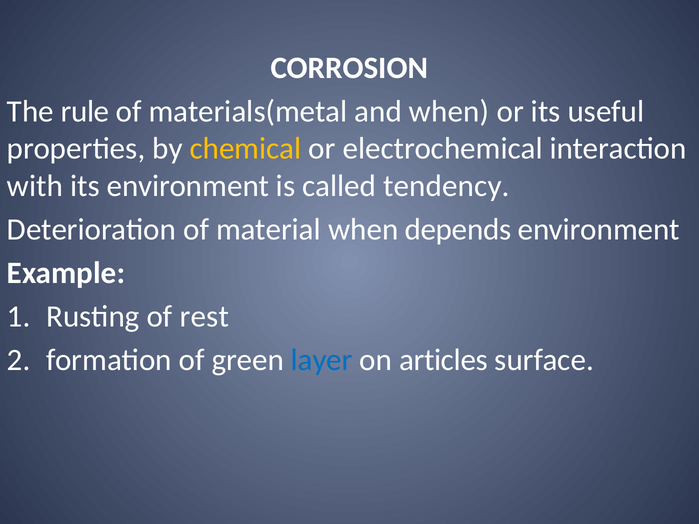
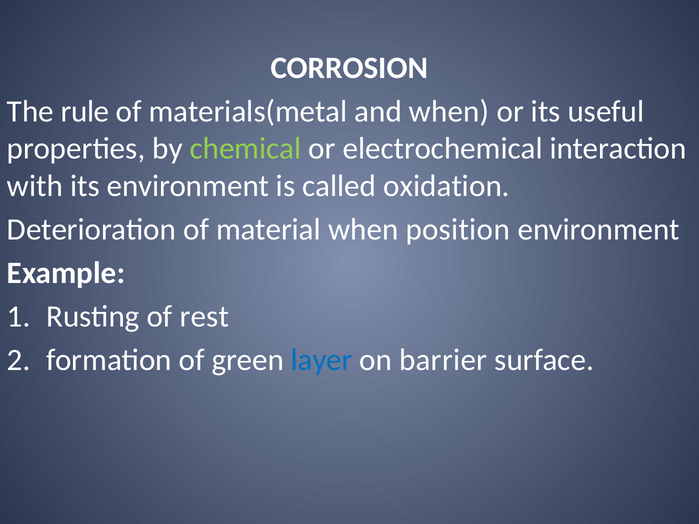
chemical colour: yellow -> light green (246, 149)
tendency: tendency -> oxidation (446, 186)
depends: depends -> position (458, 229)
articles: articles -> barrier (443, 360)
